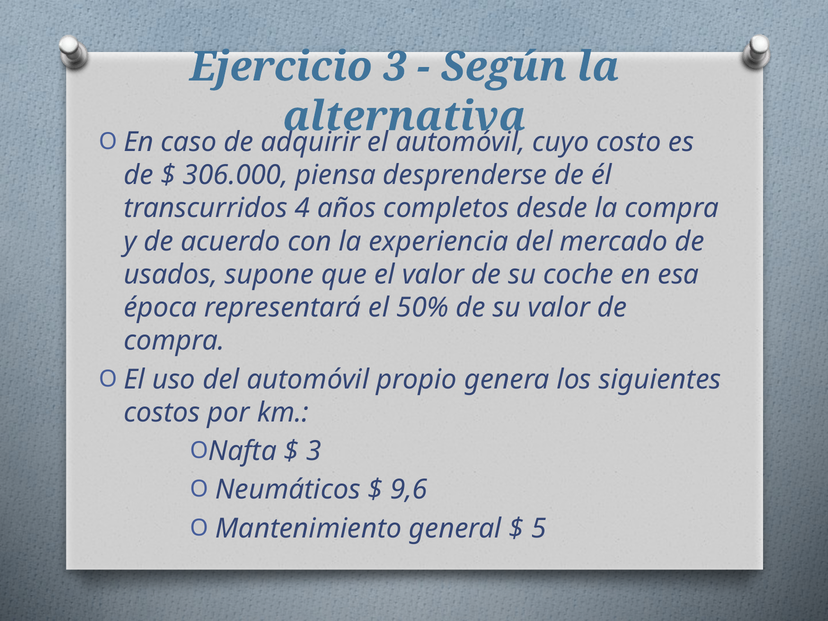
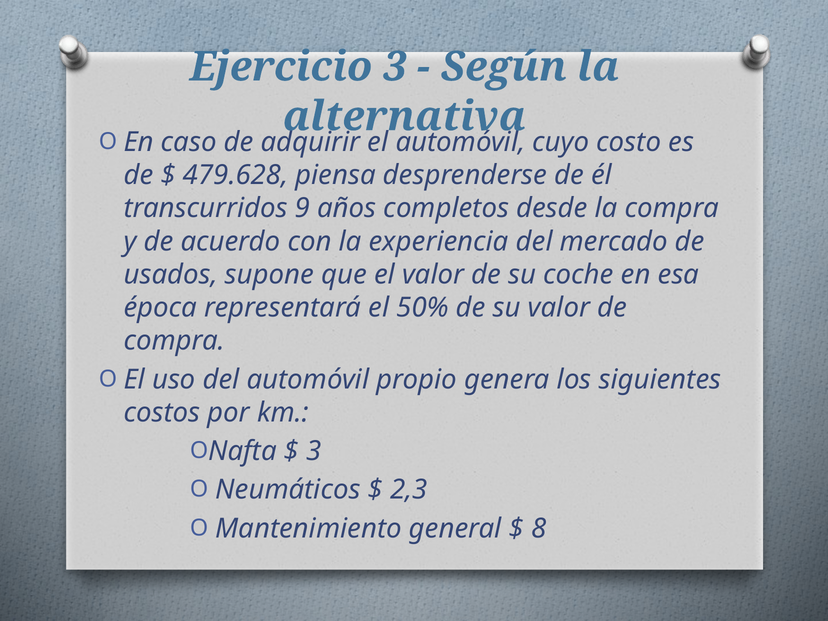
306.000: 306.000 -> 479.628 (236, 175)
4: 4 -> 9 (302, 208)
9,6: 9,6 -> 2,3 (409, 490)
5: 5 -> 8 (539, 528)
